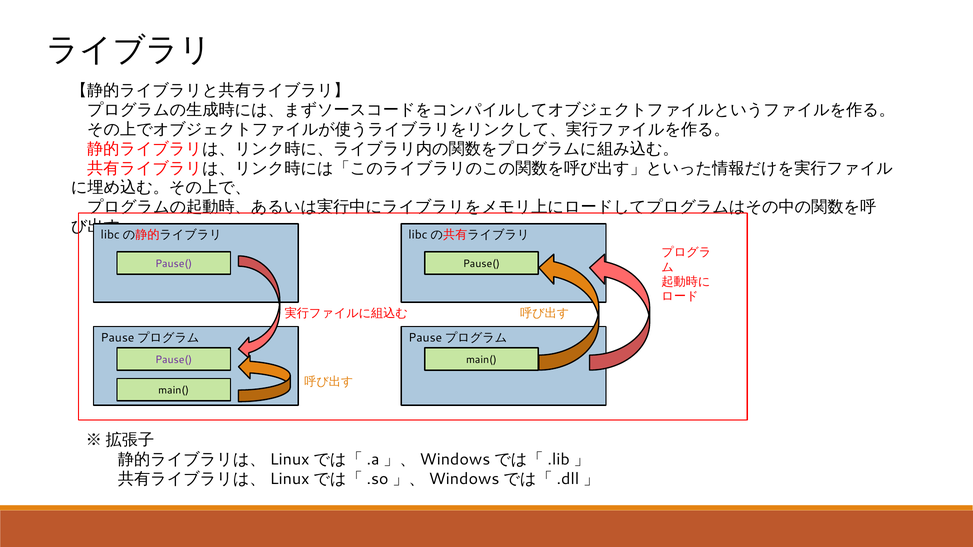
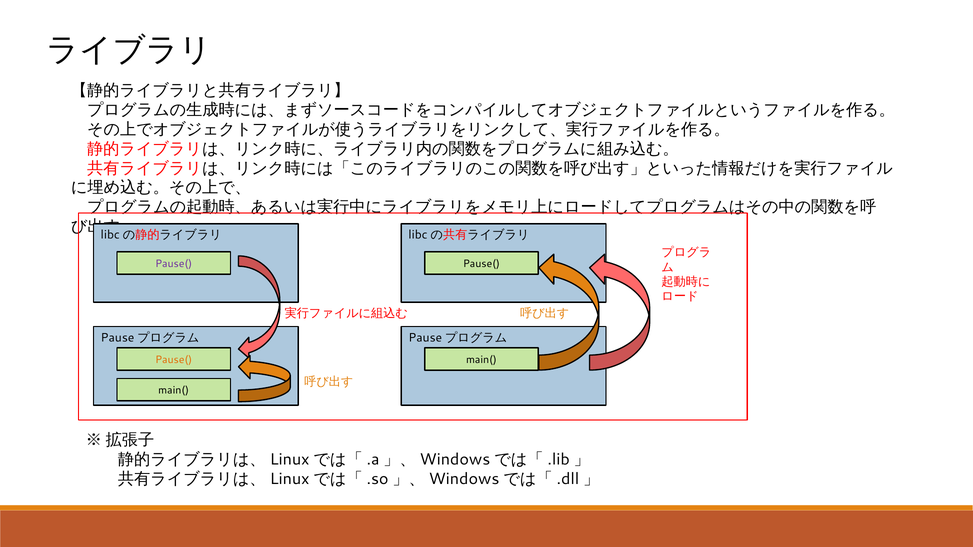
Pause( colour: purple -> orange (174, 360)
